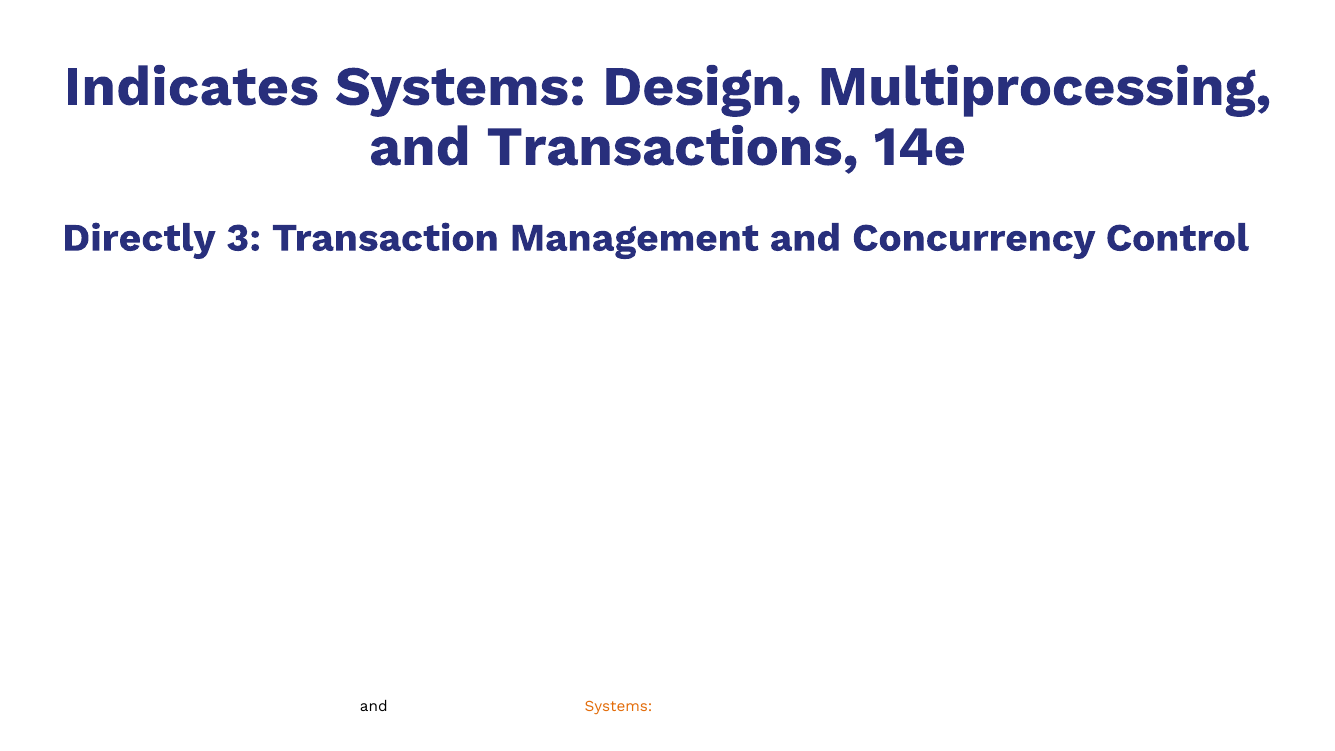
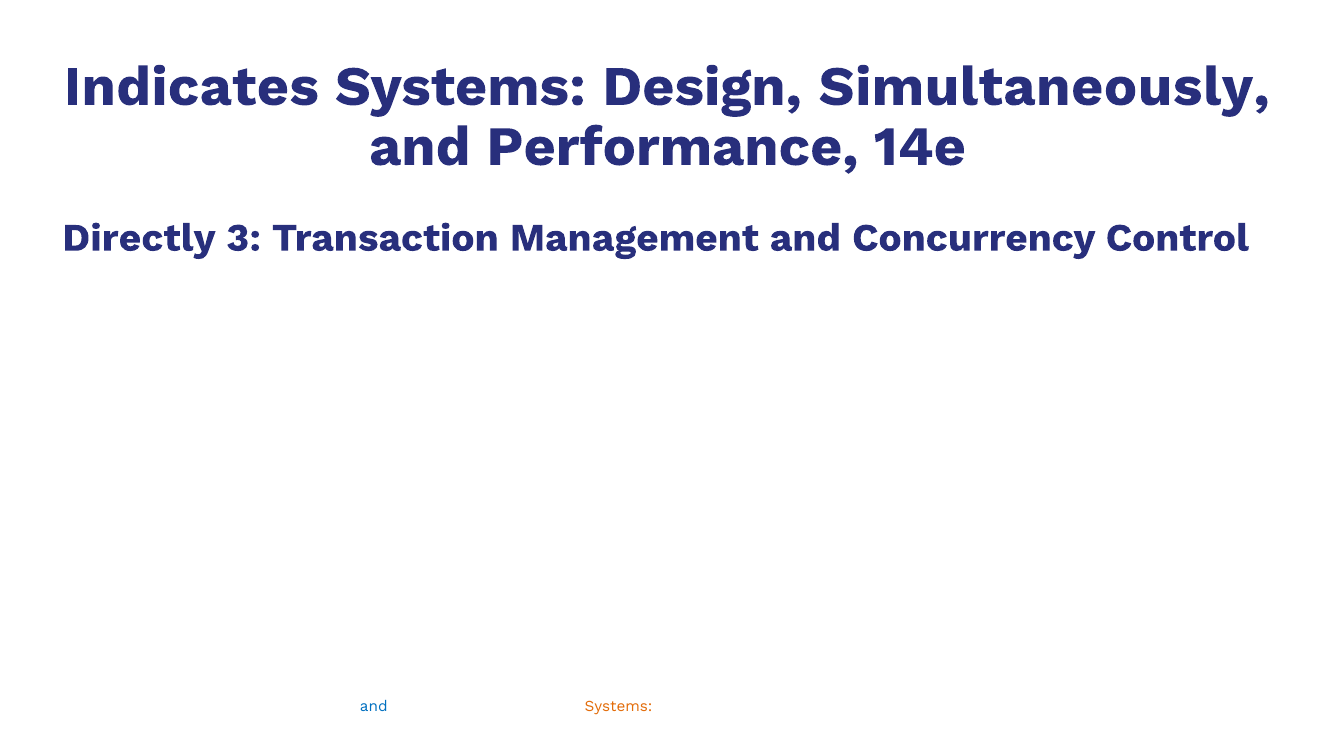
Multiprocessing: Multiprocessing -> Simultaneously (1044, 87)
Transactions: Transactions -> Performance (672, 147)
and colour: black -> blue (374, 707)
